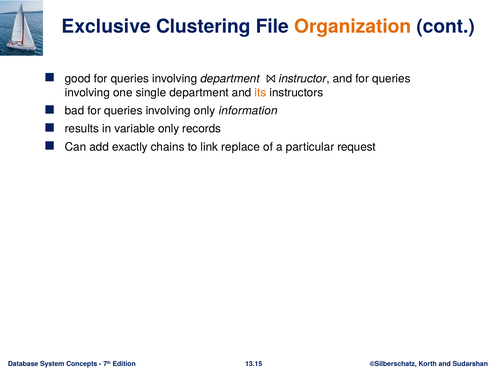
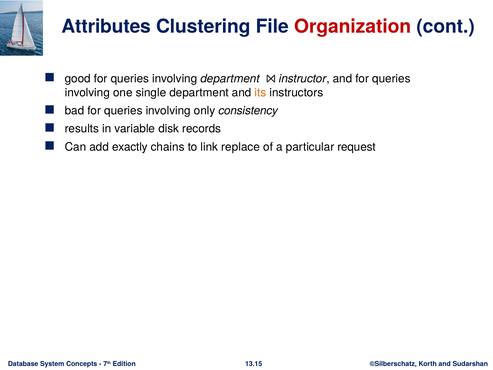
Exclusive: Exclusive -> Attributes (106, 27)
Organization colour: orange -> red (353, 27)
information: information -> consistency (248, 111)
variable only: only -> disk (169, 129)
